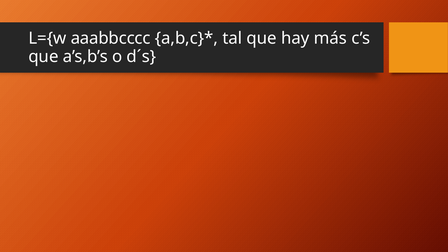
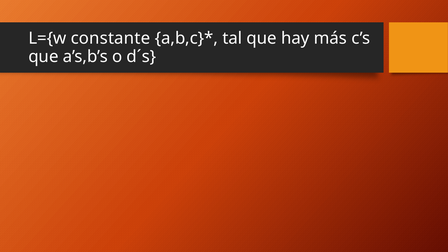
aaabbcccc: aaabbcccc -> constante (110, 38)
